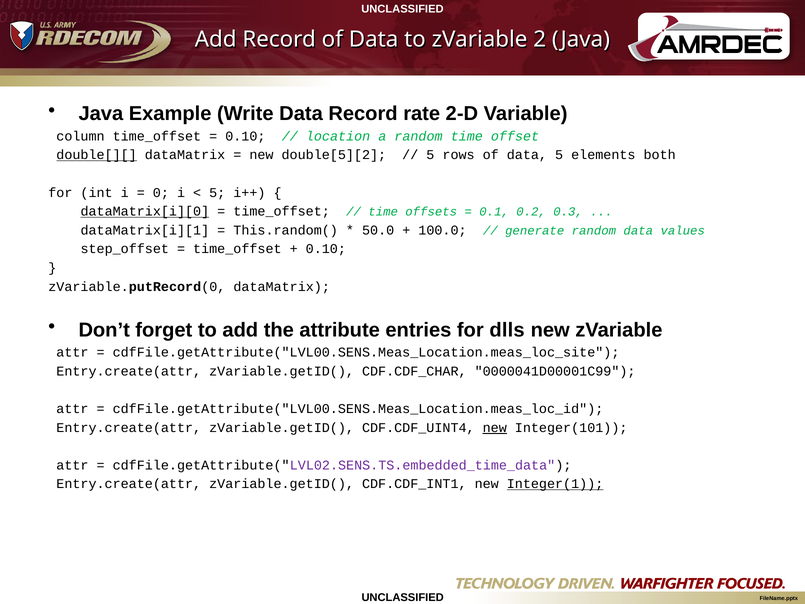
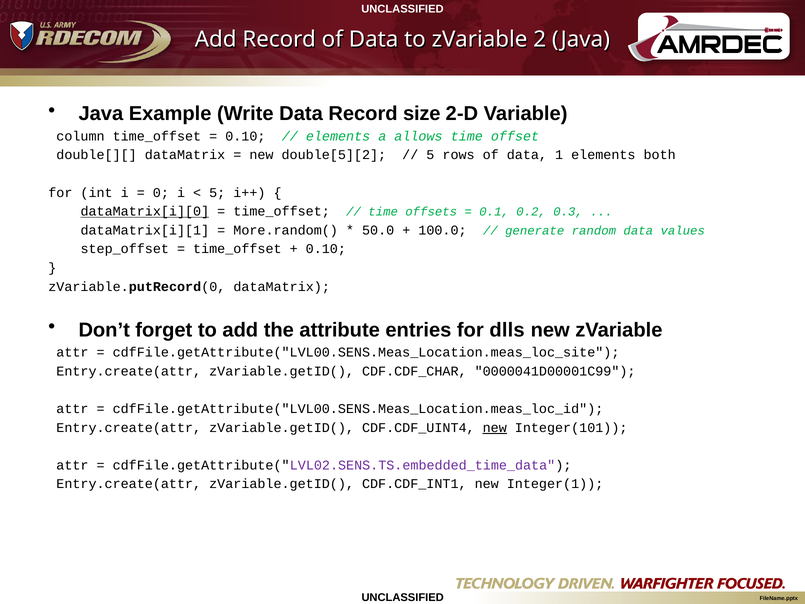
rate: rate -> size (422, 114)
location: location -> elements (338, 136)
a random: random -> allows (418, 136)
double[][ underline: present -> none (97, 155)
data 5: 5 -> 1 (559, 155)
This.random(: This.random( -> More.random( (286, 230)
Integer(1 underline: present -> none (555, 484)
